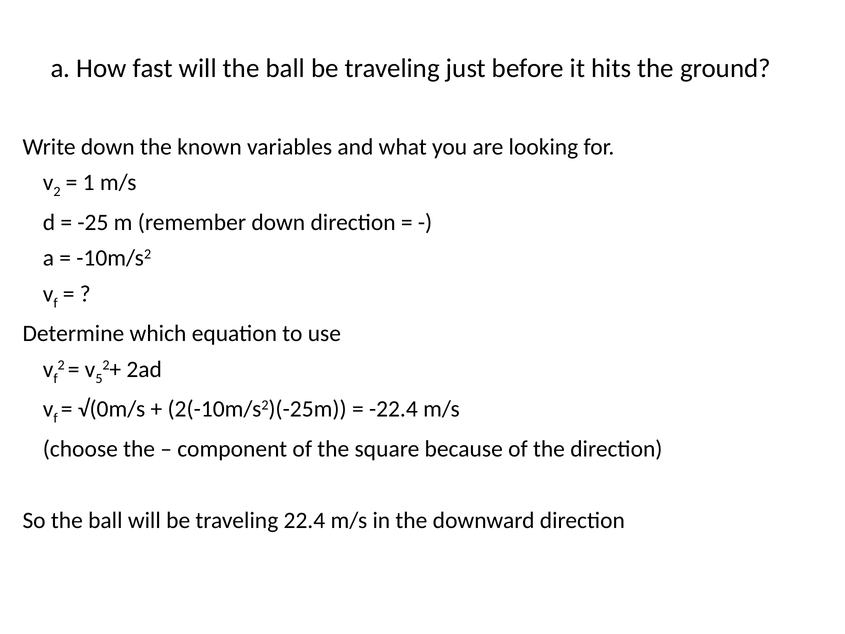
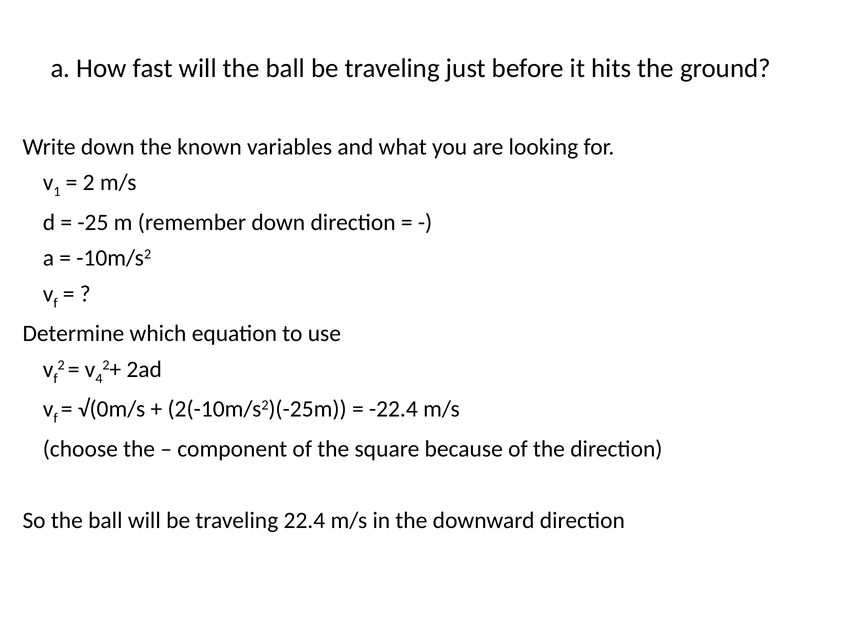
2: 2 -> 1 (57, 192)
1: 1 -> 2 (89, 182)
5: 5 -> 4 (99, 378)
